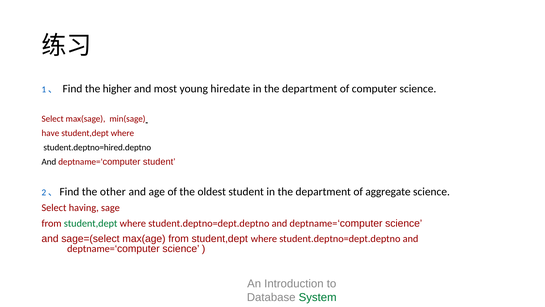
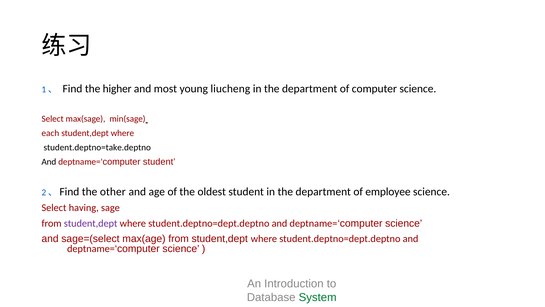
hiredate: hiredate -> liucheng (230, 89)
have: have -> each (50, 133)
student.deptno=hired.deptno: student.deptno=hired.deptno -> student.deptno=take.deptno (97, 147)
aggregate: aggregate -> employee (388, 192)
student,dept colour: green -> purple (91, 223)
